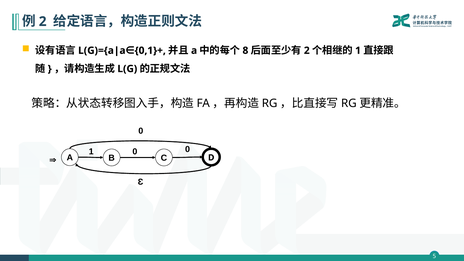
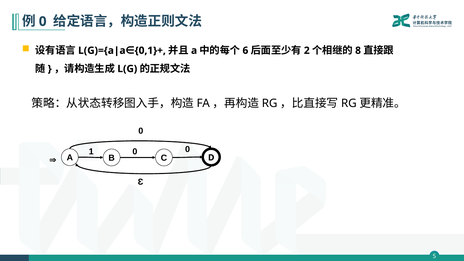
2: 2 -> 0 (43, 21)
8: 8 -> 6 (245, 51)
1: 1 -> 8 (358, 51)
